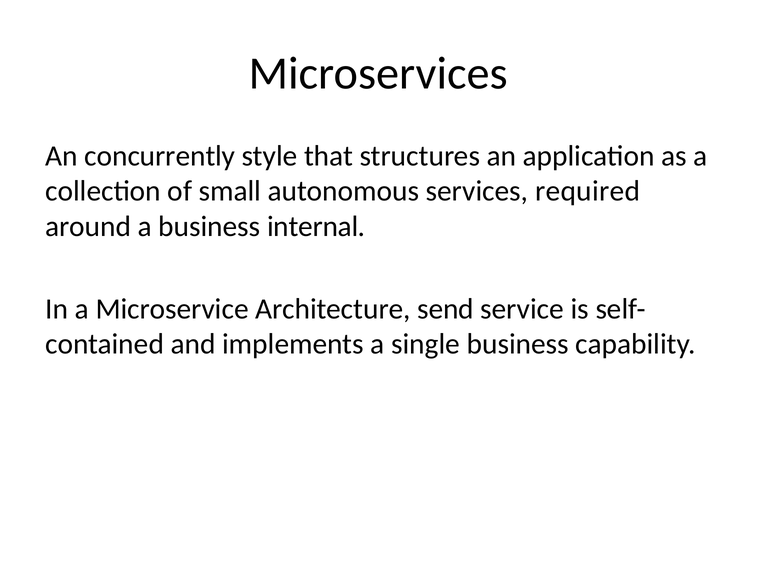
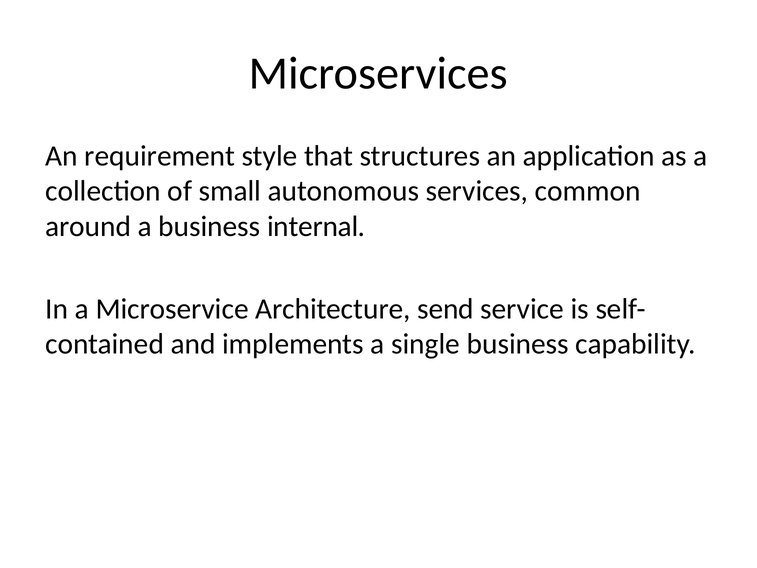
concurrently: concurrently -> requirement (160, 156)
required: required -> common (588, 191)
